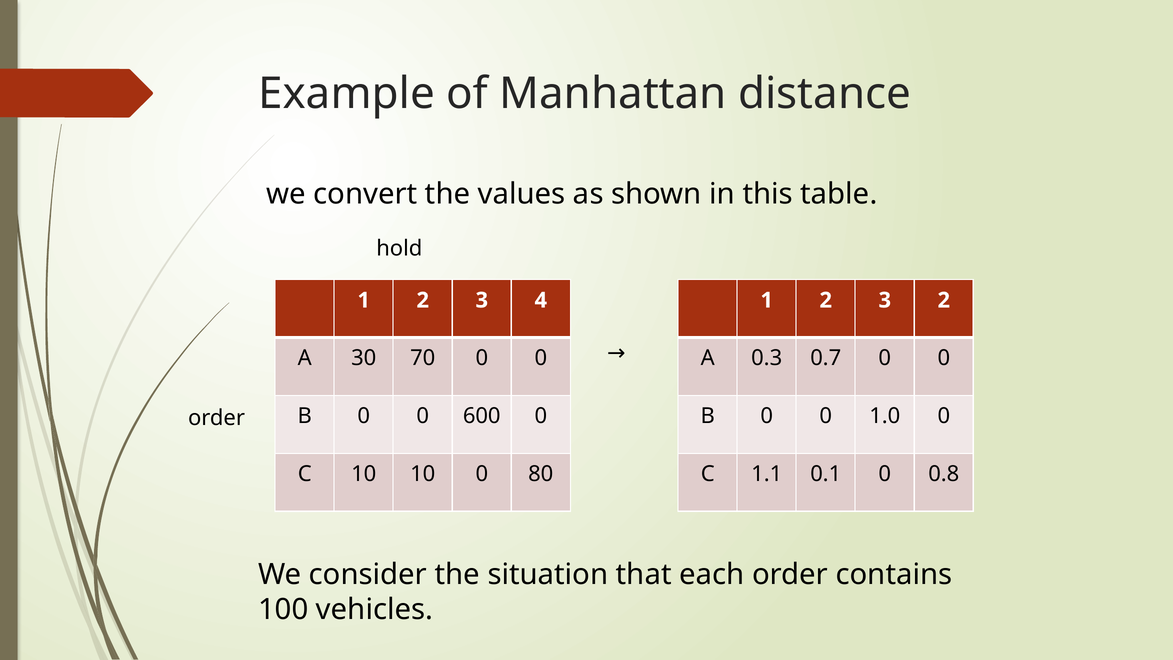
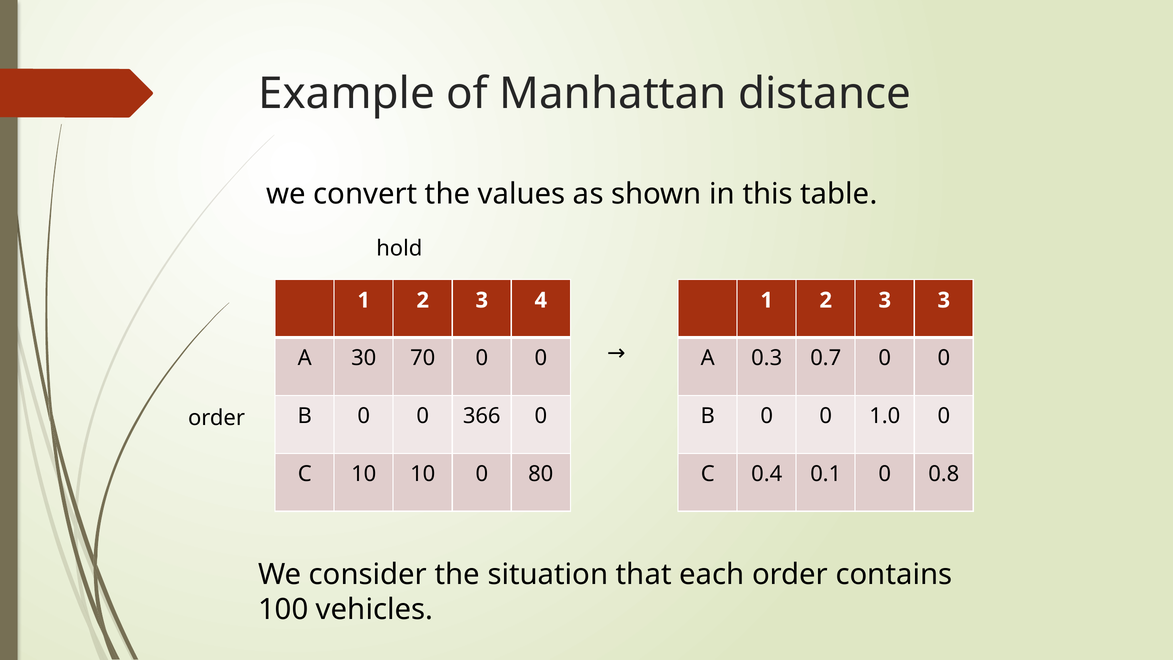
3 2: 2 -> 3 (944, 300)
600: 600 -> 366 (482, 416)
1.1: 1.1 -> 0.4 (767, 474)
